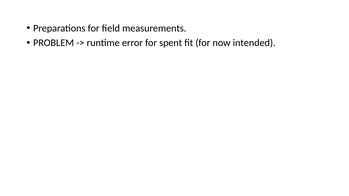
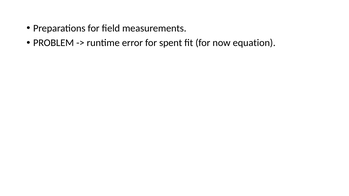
intended: intended -> equation (254, 43)
